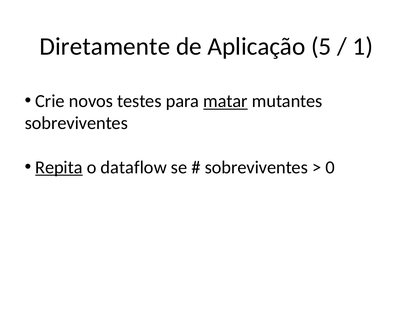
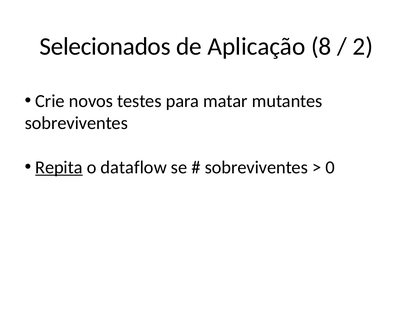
Diretamente: Diretamente -> Selecionados (105, 47)
5: 5 -> 8 (321, 47)
1: 1 -> 2 (363, 47)
matar underline: present -> none (225, 101)
